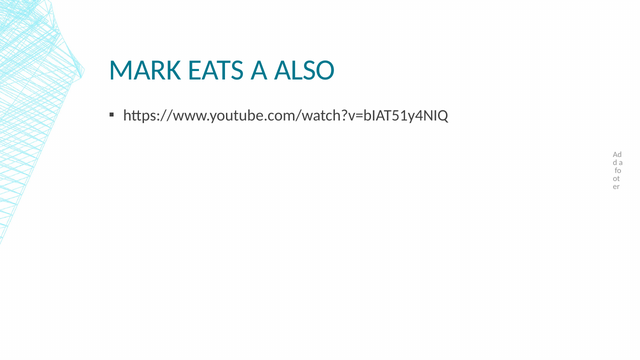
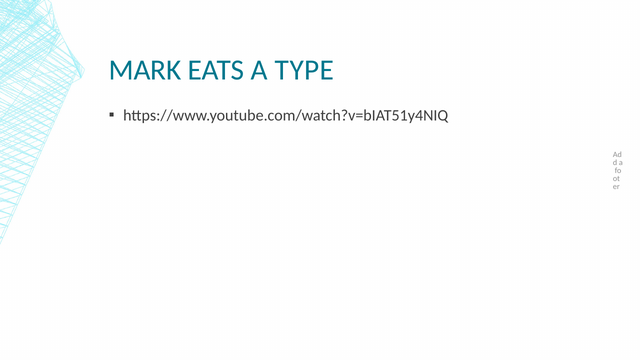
ALSO: ALSO -> TYPE (304, 70)
